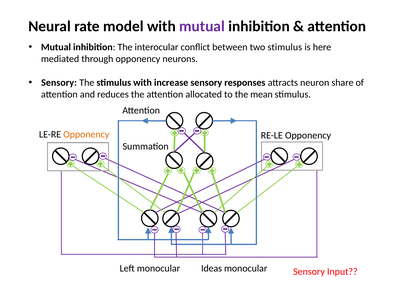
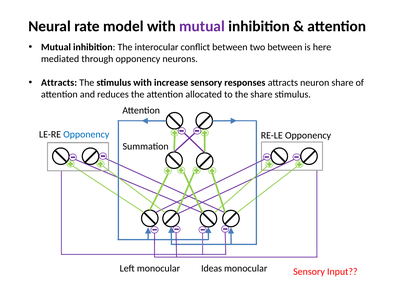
two stimulus: stimulus -> between (285, 47)
Sensory: Sensory -> Attracts (59, 83)
the mean: mean -> share (261, 95)
Opponency colour: orange -> blue (86, 134)
